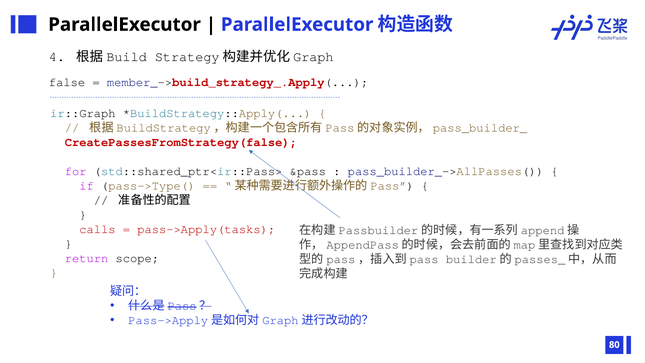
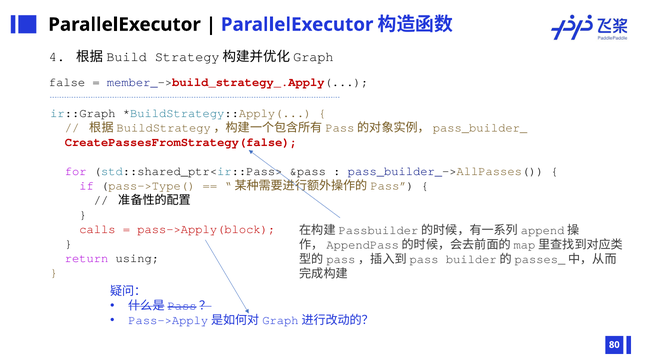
pass->Apply(tasks: pass->Apply(tasks -> pass->Apply(block (206, 229)
scope: scope -> using (137, 258)
